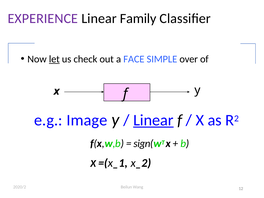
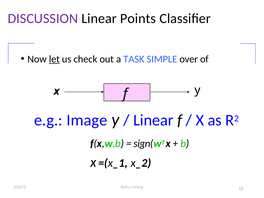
EXPERIENCE: EXPERIENCE -> DISCUSSION (43, 19)
Family: Family -> Points (138, 19)
FACE: FACE -> TASK (134, 59)
Linear underline: present -> none (153, 120)
